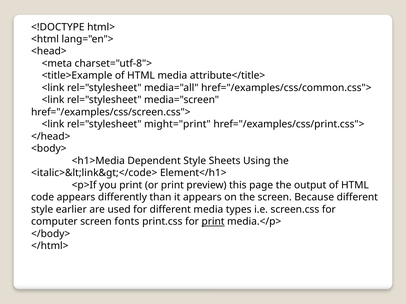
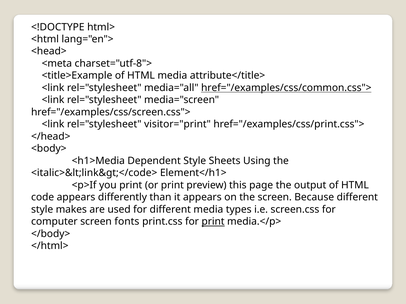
href="/examples/css/common.css"> underline: none -> present (286, 88)
might="print: might="print -> visitor="print (177, 124)
earlier: earlier -> makes (71, 210)
